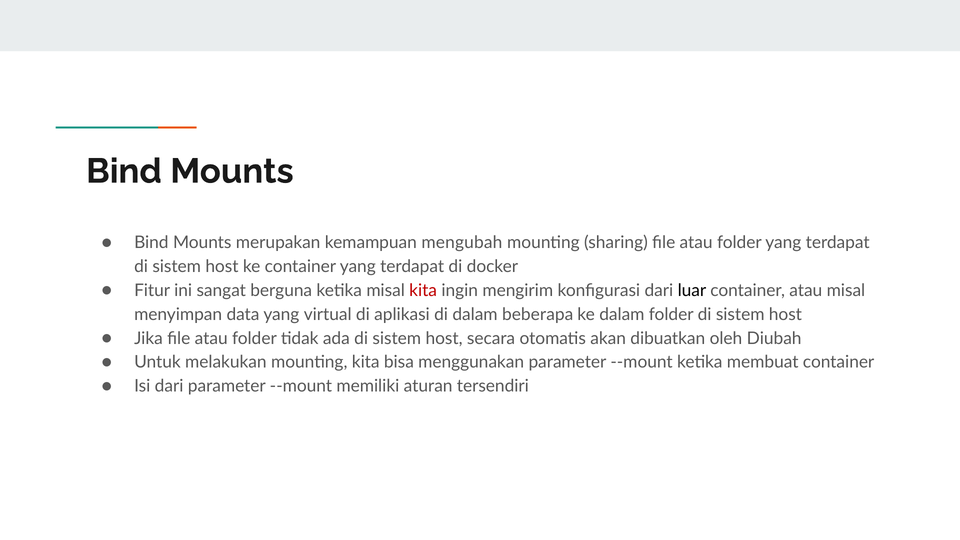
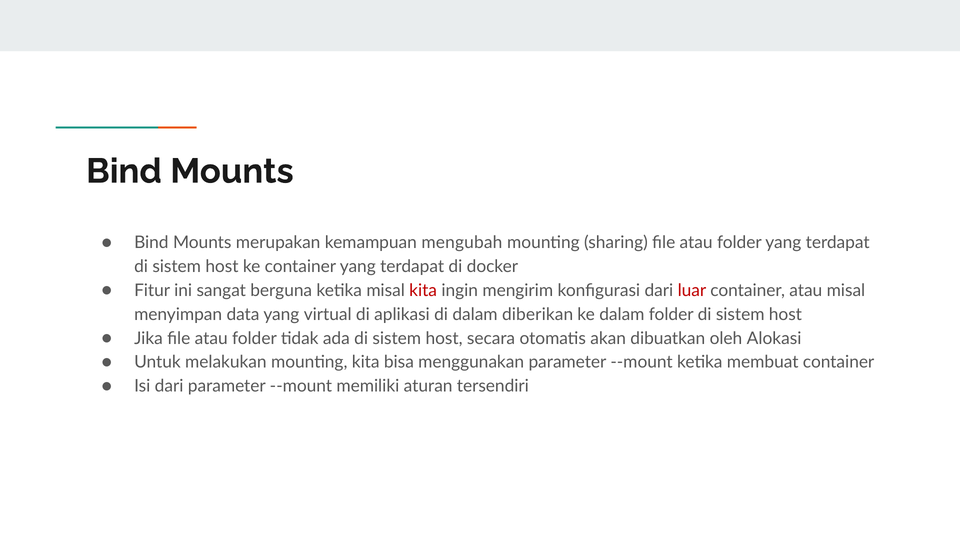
luar colour: black -> red (692, 290)
beberapa: beberapa -> diberikan (538, 314)
Diubah: Diubah -> Alokasi (774, 338)
